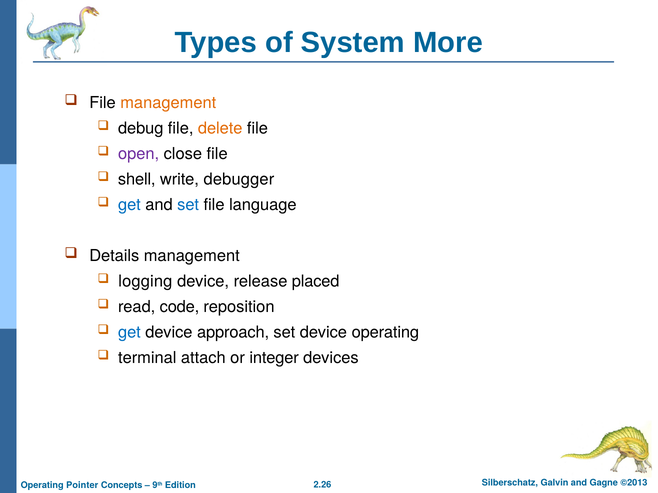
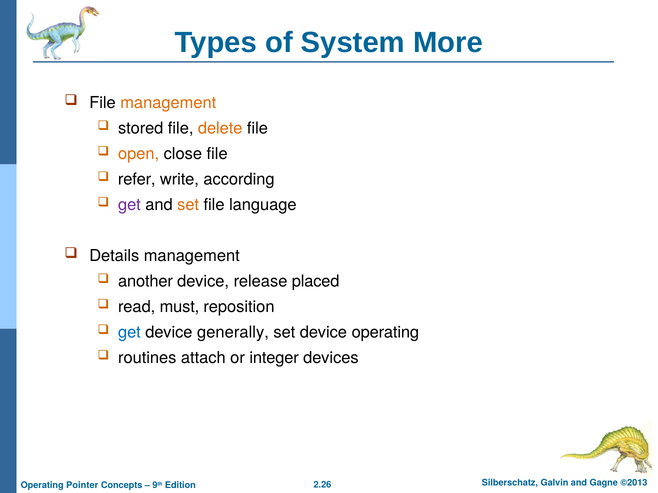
debug: debug -> stored (141, 129)
open colour: purple -> orange (139, 154)
shell: shell -> refer (137, 180)
debugger: debugger -> according (239, 180)
get colour: blue -> purple (129, 205)
set colour: blue -> orange (188, 205)
logging: logging -> another (145, 282)
code: code -> must (179, 307)
approach: approach -> generally (233, 332)
terminal: terminal -> routines (147, 358)
